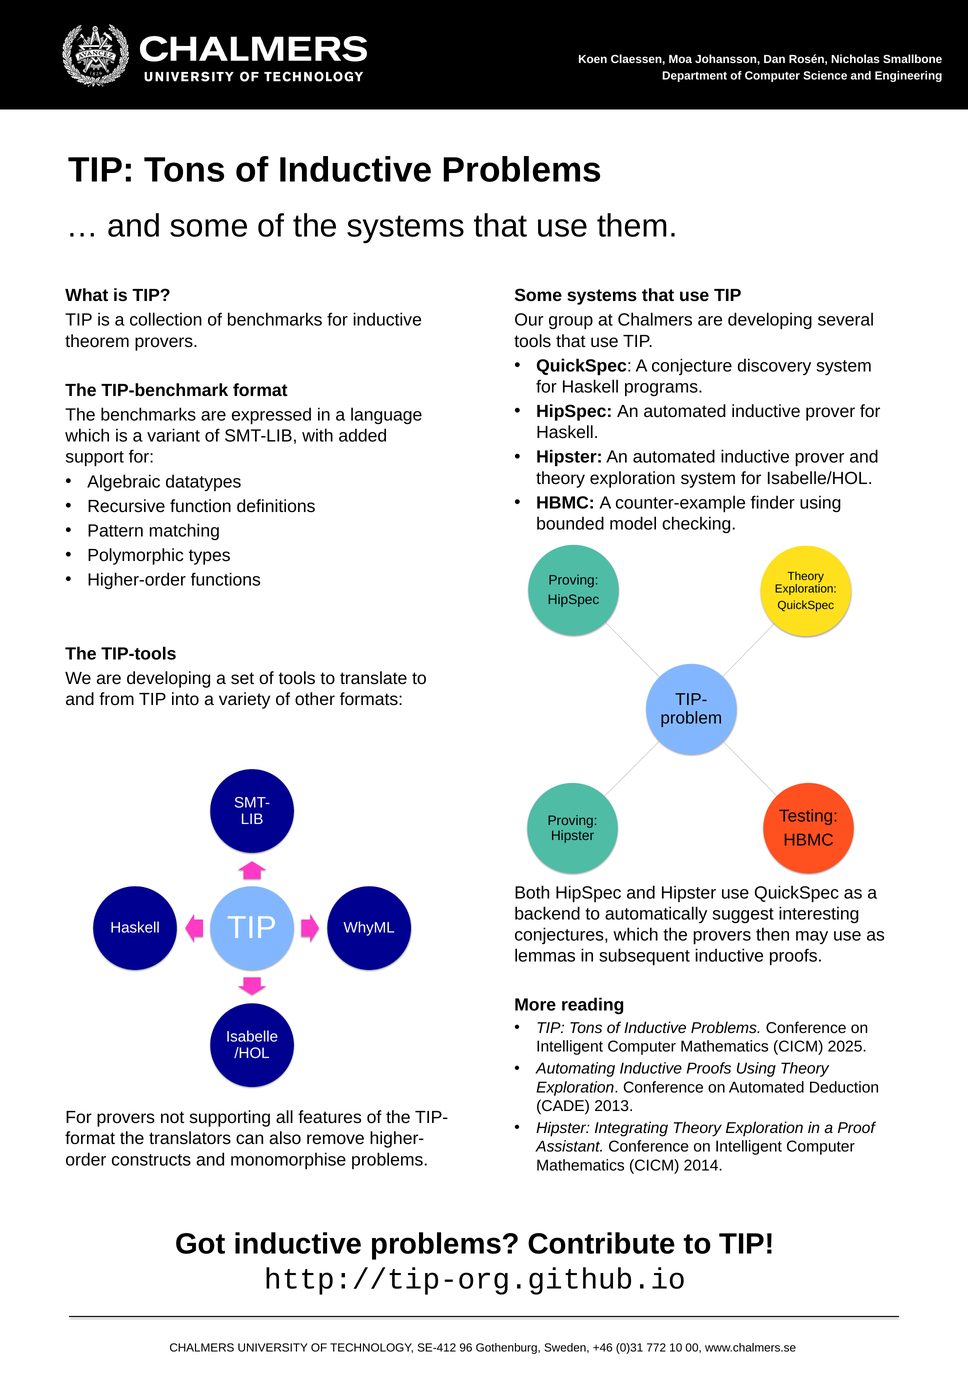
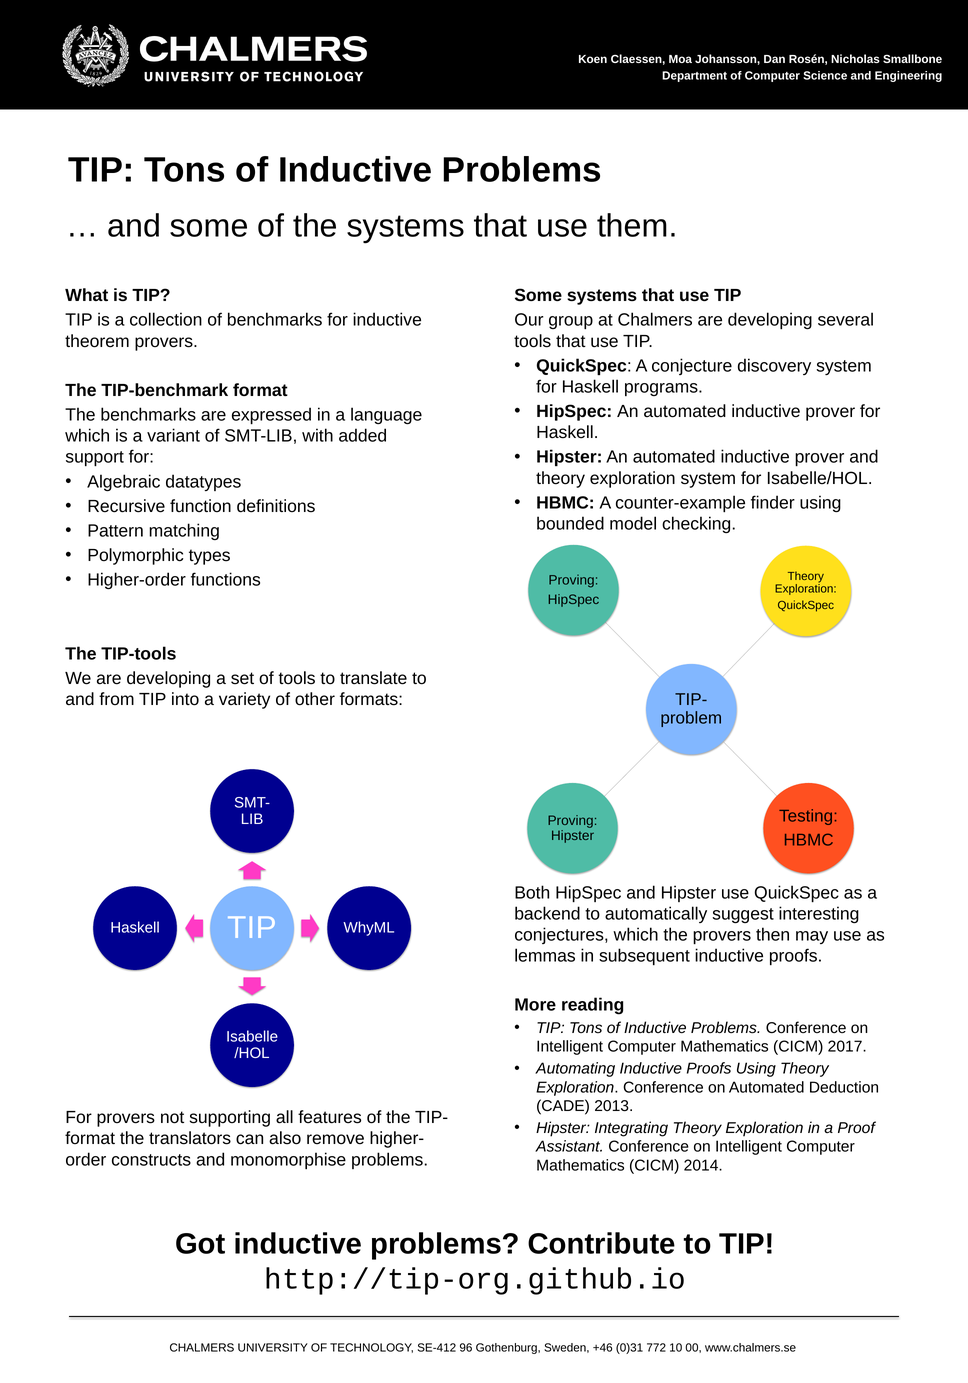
2025: 2025 -> 2017 (847, 1047)
